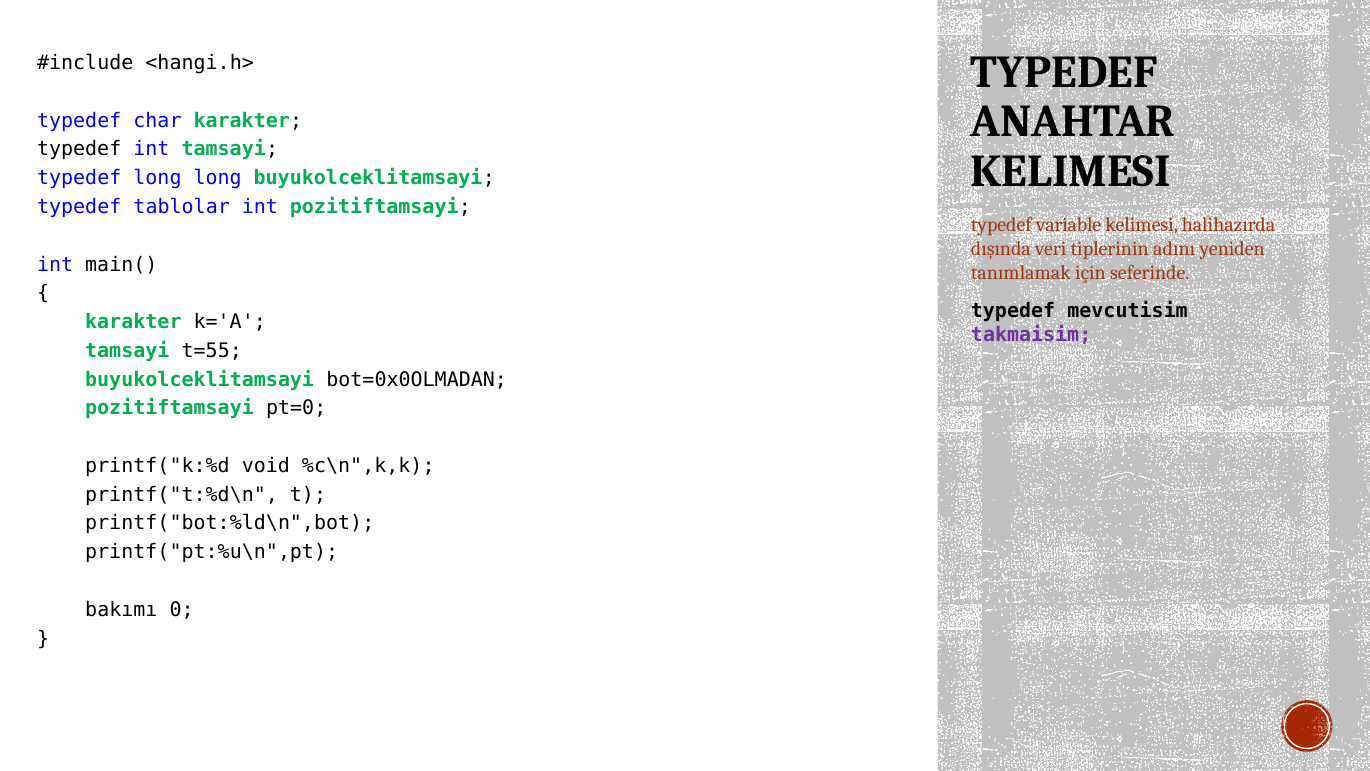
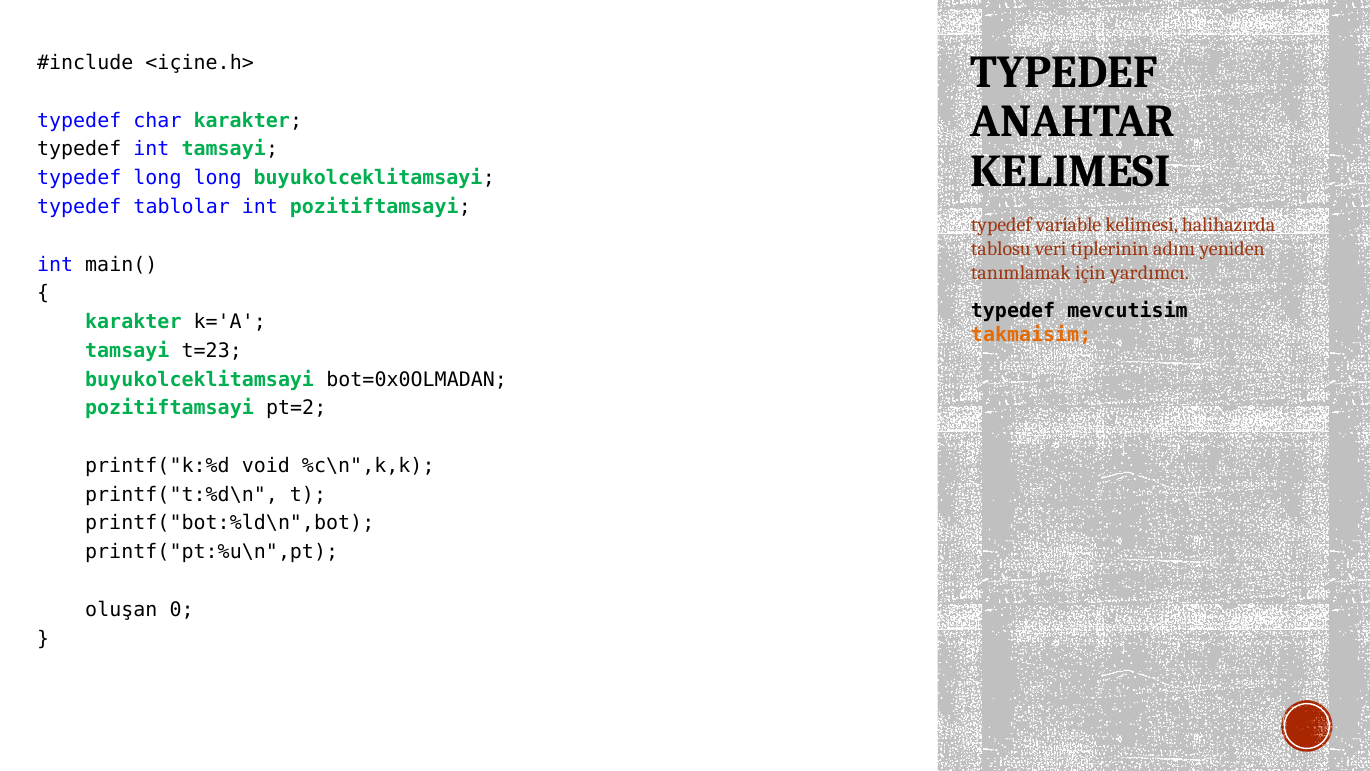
<hangi.h>: <hangi.h> -> <içine.h> (200, 63)
dışında: dışında -> tablosu (1001, 248)
seferinde: seferinde -> yardımcı (1150, 272)
takmaisim colour: purple -> orange (1031, 335)
t=55: t=55 -> t=23 (212, 351)
pt=0: pt=0 -> pt=2 (296, 408)
bakımı: bakımı -> oluşan (121, 609)
